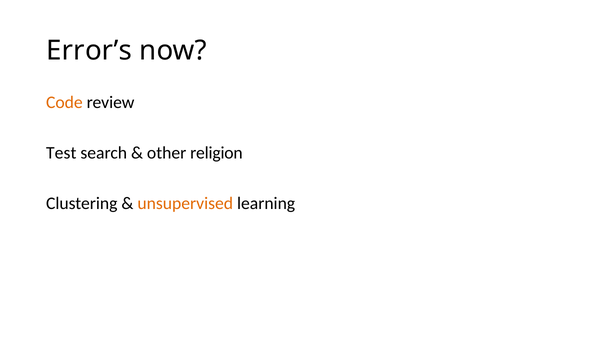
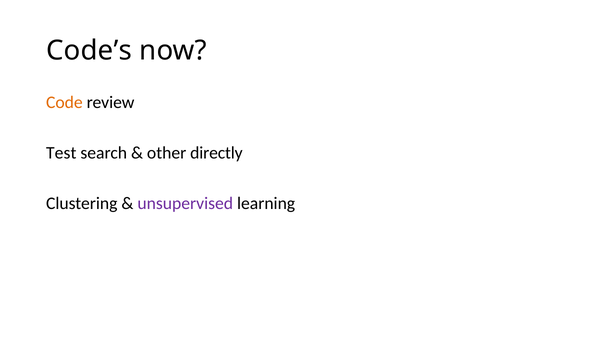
Error’s: Error’s -> Code’s (89, 51)
religion: religion -> directly (216, 153)
unsupervised colour: orange -> purple (185, 203)
